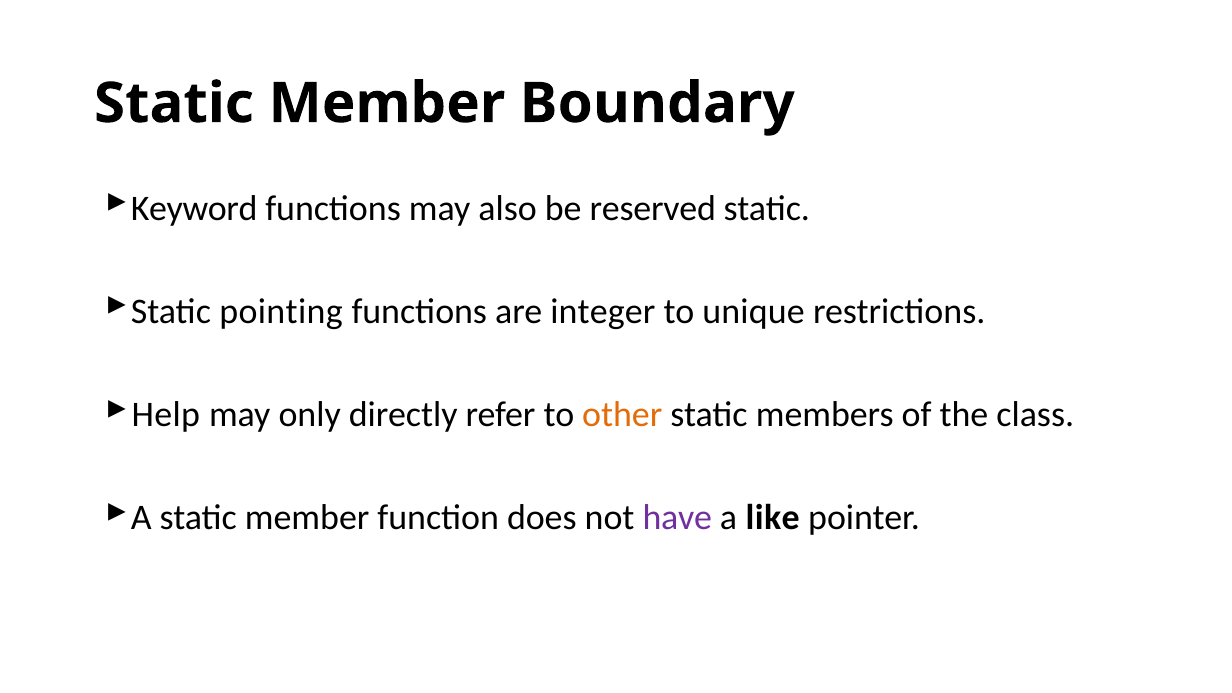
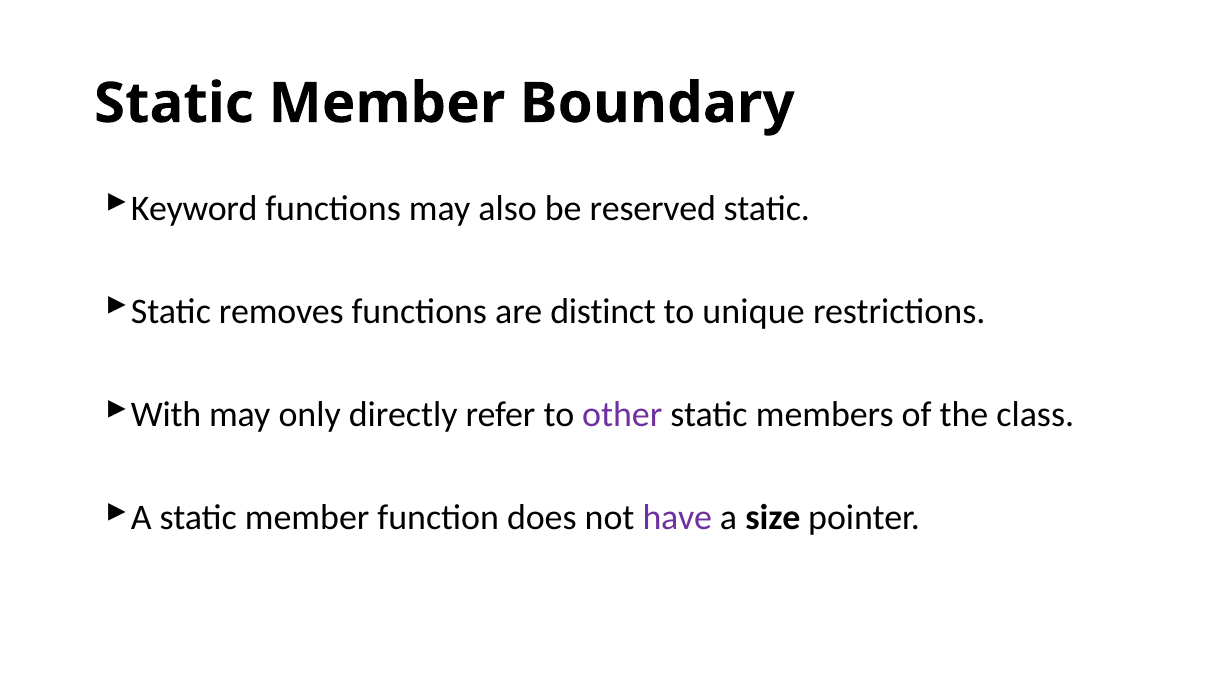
pointing: pointing -> removes (281, 311)
integer: integer -> distinct (603, 311)
Help: Help -> With (166, 414)
other colour: orange -> purple (622, 414)
like: like -> size (773, 518)
